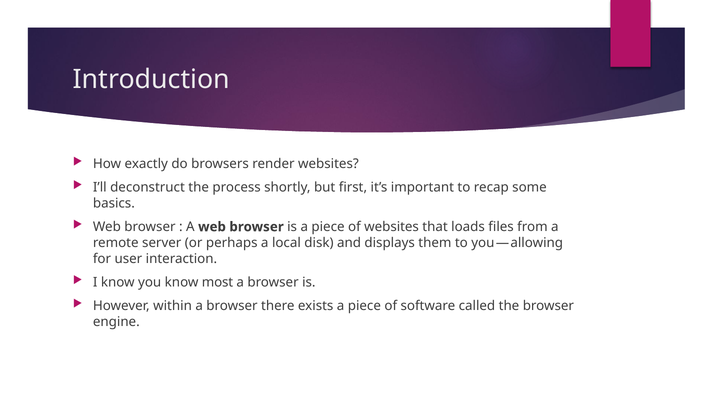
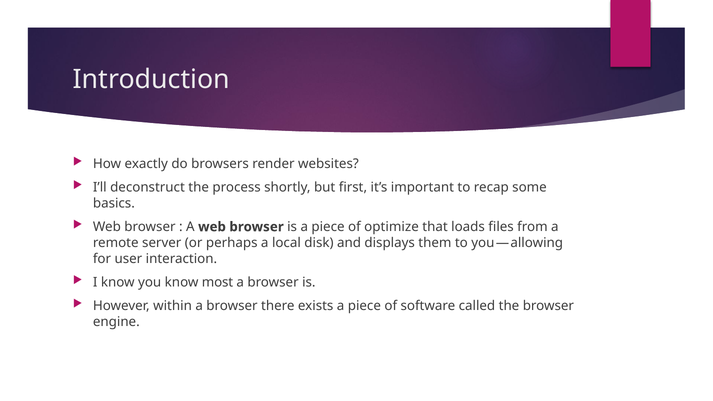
of websites: websites -> optimize (392, 227)
